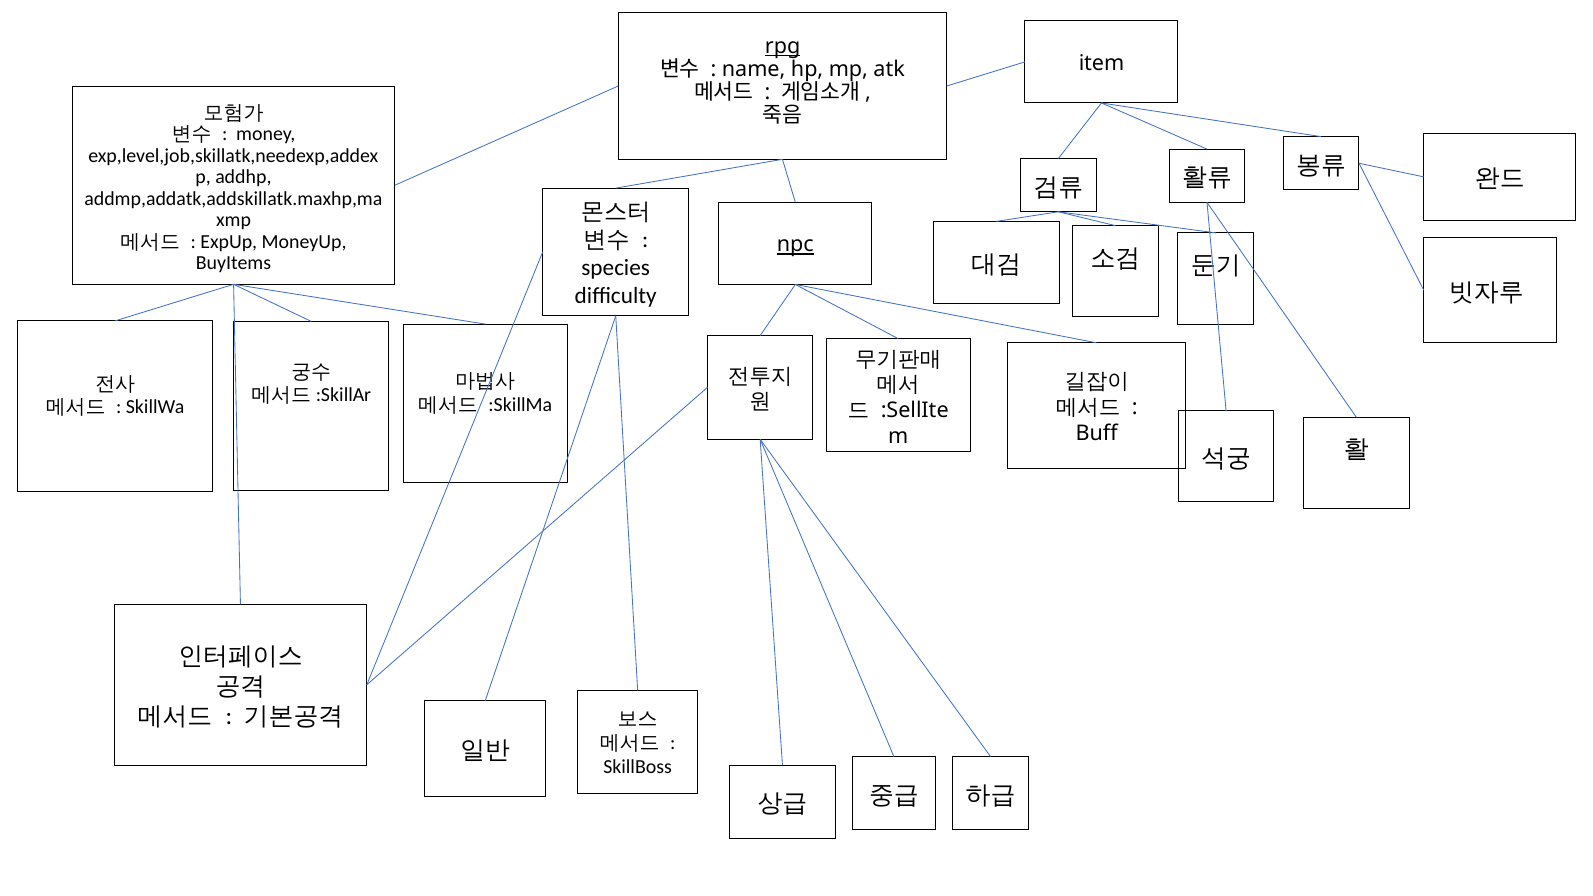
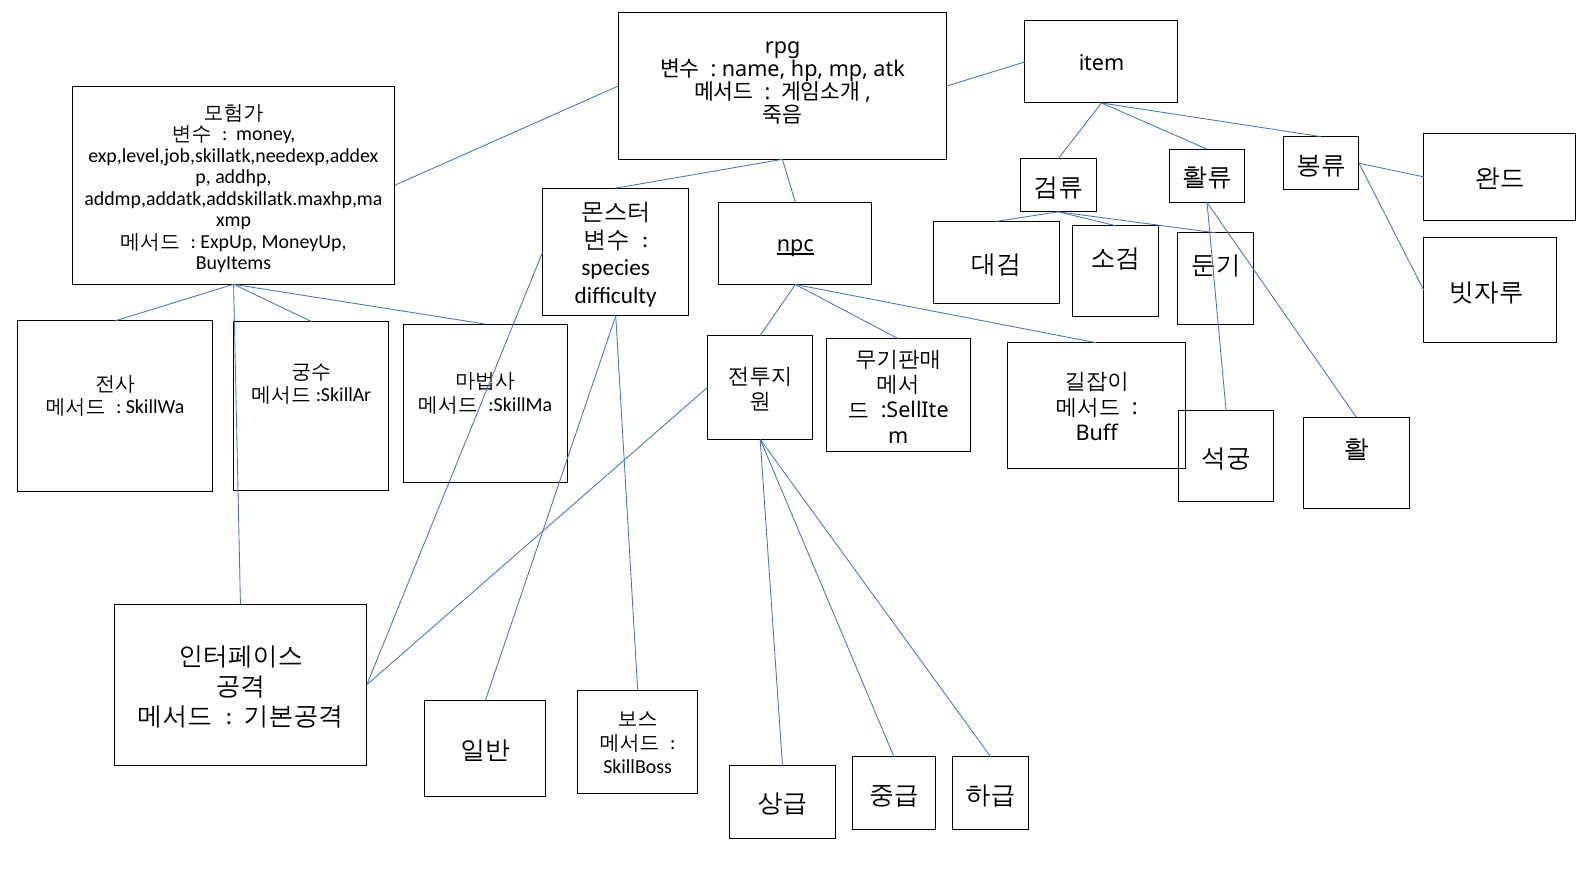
rpg underline: present -> none (783, 46)
